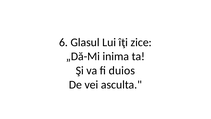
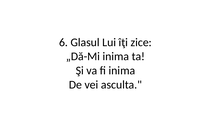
fi duios: duios -> inima (122, 70)
